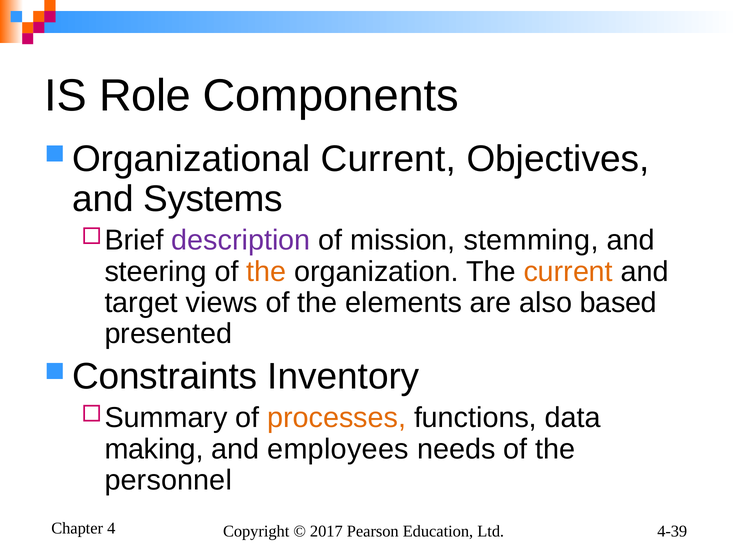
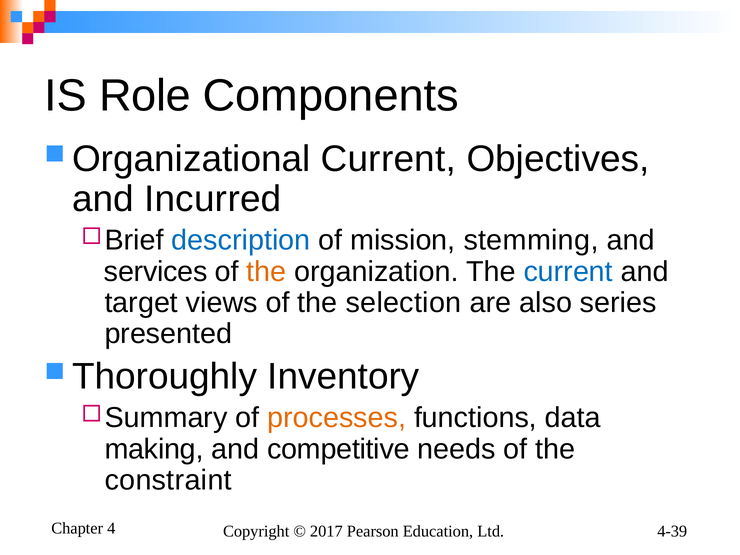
Systems: Systems -> Incurred (213, 199)
description colour: purple -> blue (241, 240)
steering: steering -> services (156, 272)
current colour: orange -> blue (568, 272)
elements: elements -> selection (403, 303)
based: based -> series (618, 303)
Constraints: Constraints -> Thoroughly (165, 377)
employees: employees -> competitive (338, 449)
personnel: personnel -> constraint (168, 480)
